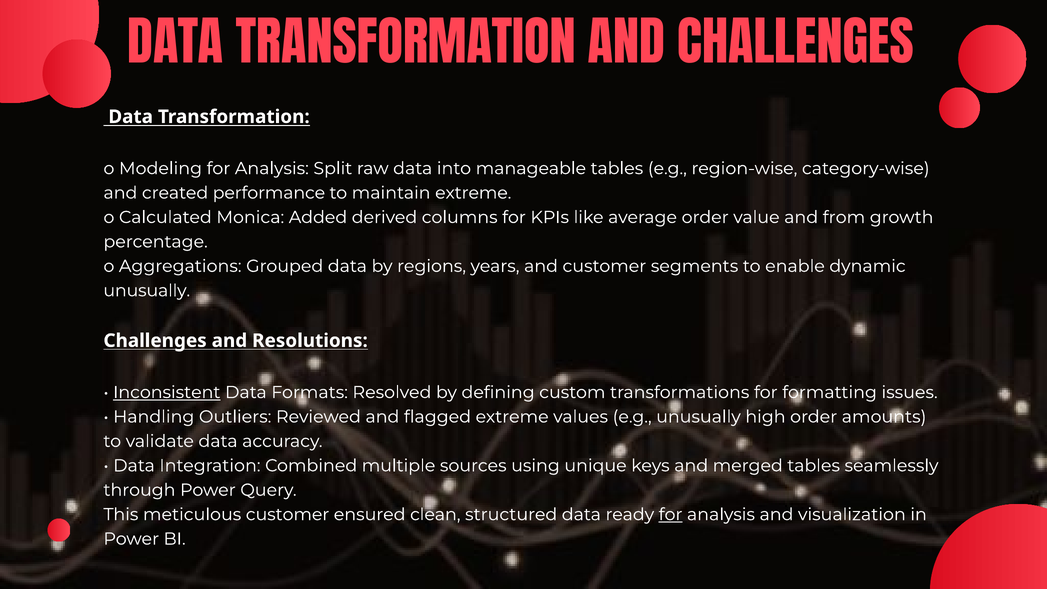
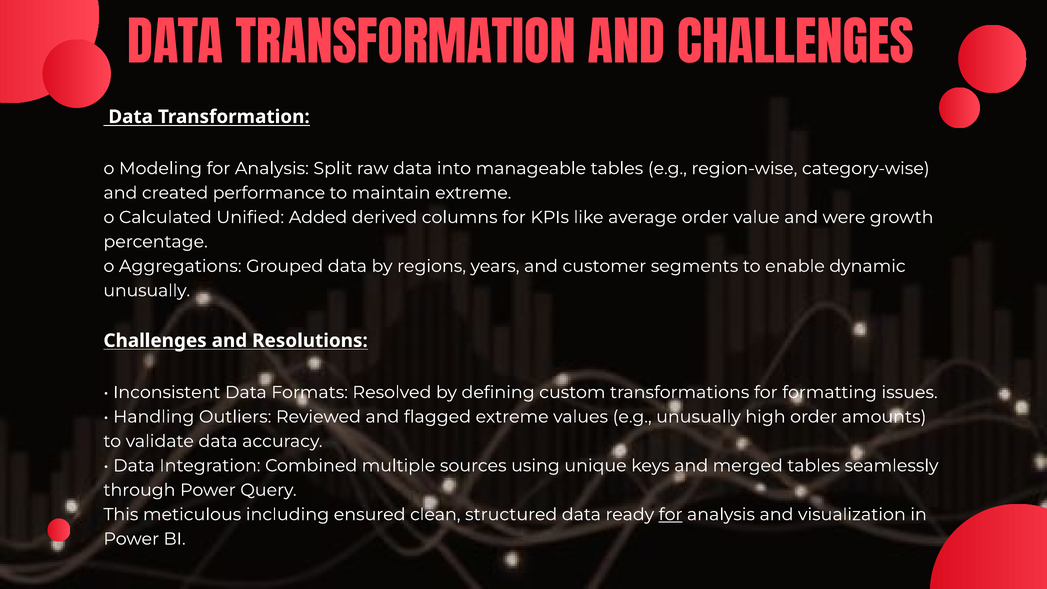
Monica: Monica -> Unified (250, 217)
from: from -> were (844, 217)
Inconsistent underline: present -> none (167, 392)
meticulous customer: customer -> including (287, 514)
